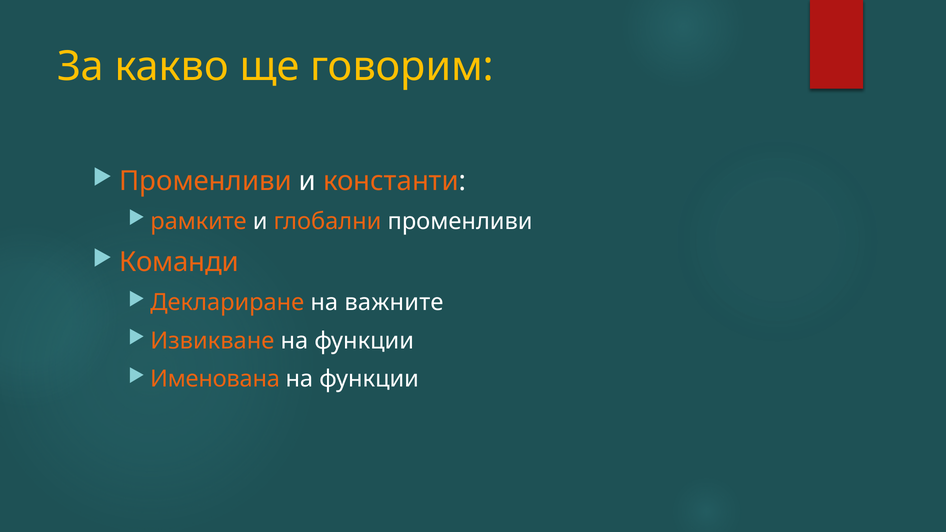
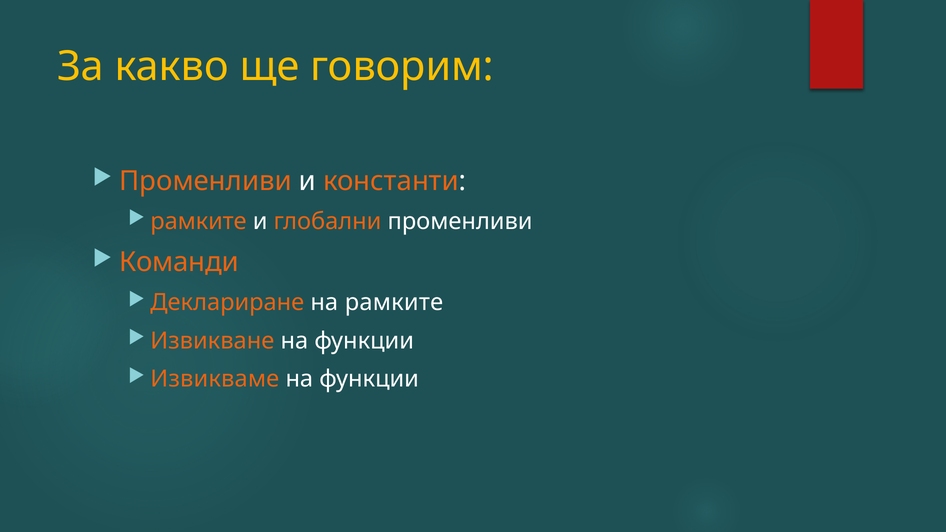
на важните: важните -> рамките (394, 303)
Именована: Именована -> Извикваме (215, 379)
